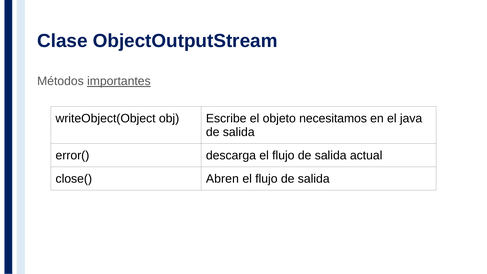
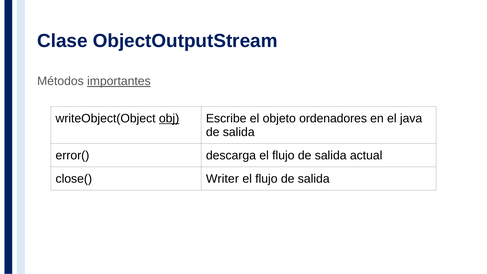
obj underline: none -> present (169, 118)
necesitamos: necesitamos -> ordenadores (333, 118)
Abren: Abren -> Writer (222, 179)
